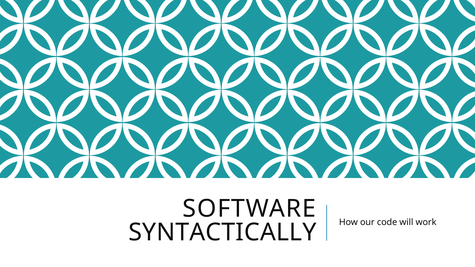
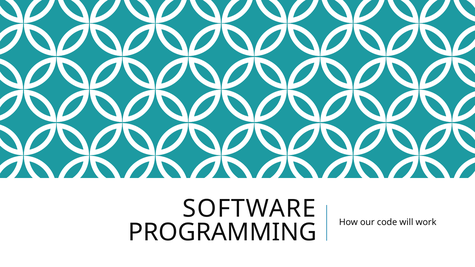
SYNTACTICALLY: SYNTACTICALLY -> PROGRAMMING (223, 233)
